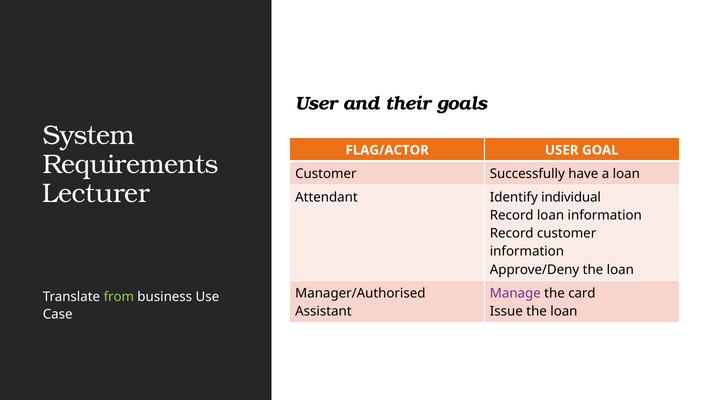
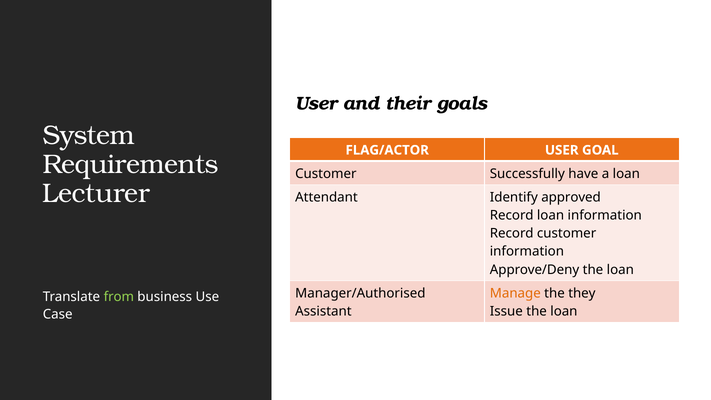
individual: individual -> approved (571, 197)
Manage colour: purple -> orange (515, 293)
card: card -> they (582, 293)
